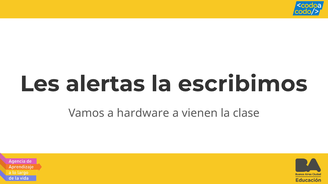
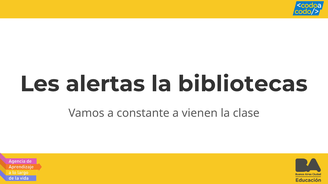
escribimos: escribimos -> bibliotecas (243, 84)
hardware: hardware -> constante (143, 113)
